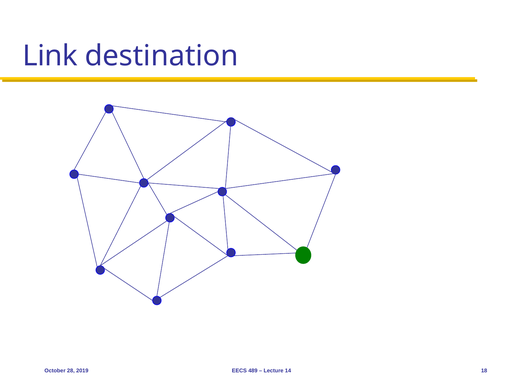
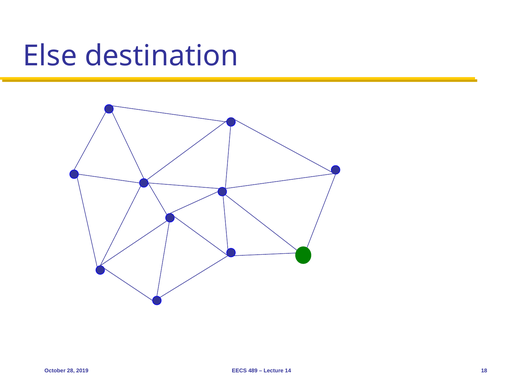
Link: Link -> Else (50, 56)
